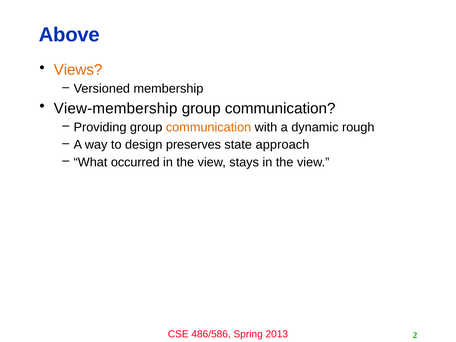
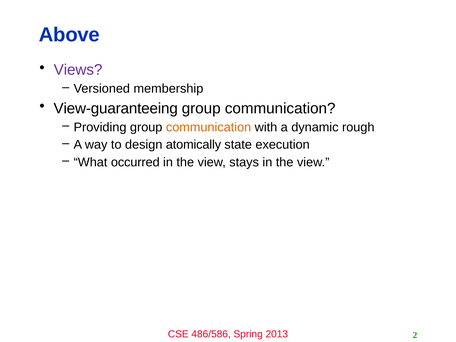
Views colour: orange -> purple (78, 70)
View-membership: View-membership -> View-guaranteeing (116, 108)
preserves: preserves -> atomically (193, 145)
approach: approach -> execution (283, 145)
